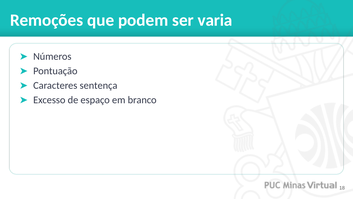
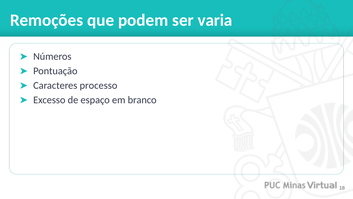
sentença: sentença -> processo (98, 85)
